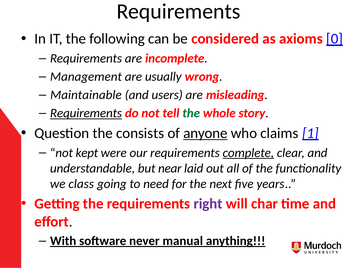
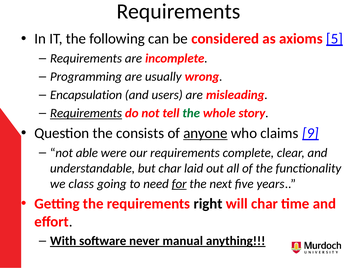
0: 0 -> 5 (335, 39)
Management: Management -> Programming (86, 77)
Maintainable: Maintainable -> Encapsulation (86, 95)
1: 1 -> 9 (310, 133)
kept: kept -> able (87, 153)
complete underline: present -> none (248, 153)
but near: near -> char (170, 168)
for underline: none -> present (179, 184)
right colour: purple -> black (208, 204)
